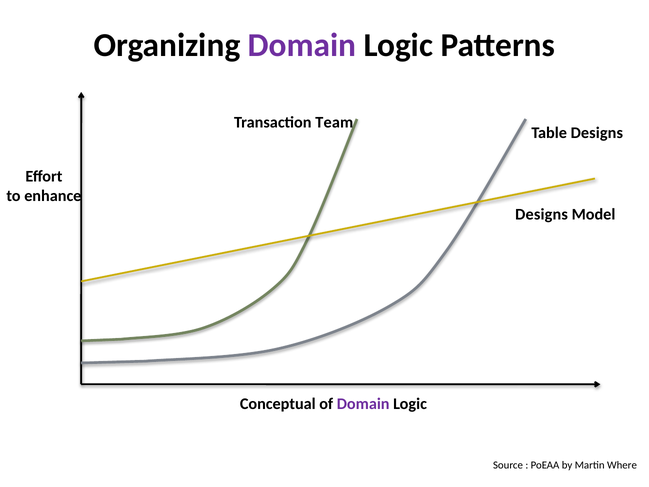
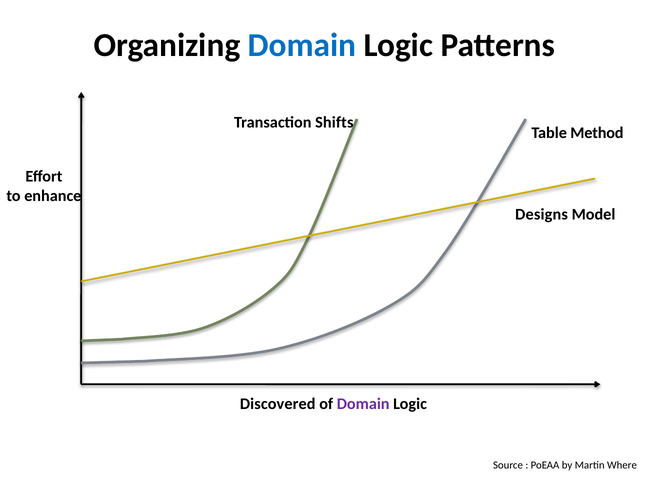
Domain colour: purple -> blue (302, 45)
Team: Team -> Shifts (334, 122)
Table Designs: Designs -> Method (597, 133)
Conceptual: Conceptual -> Discovered (278, 403)
